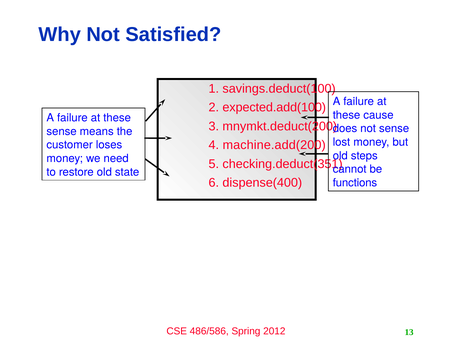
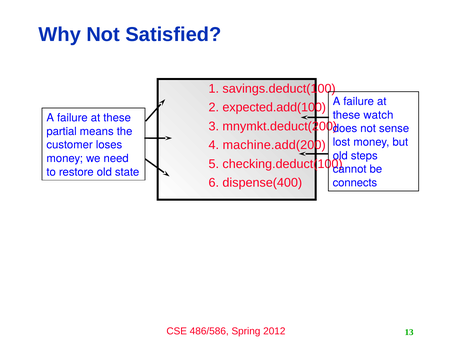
cause: cause -> watch (378, 115)
sense: sense -> partial (62, 131)
checking.deduct(351: checking.deduct(351 -> checking.deduct(100 (283, 164)
functions: functions -> connects (355, 183)
